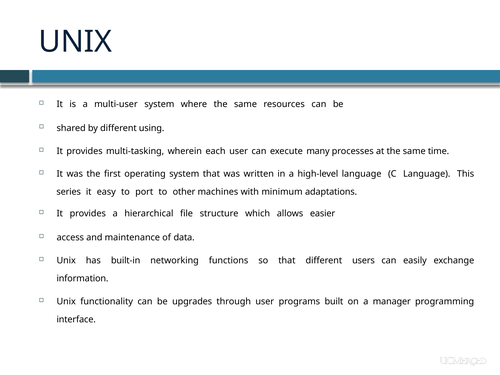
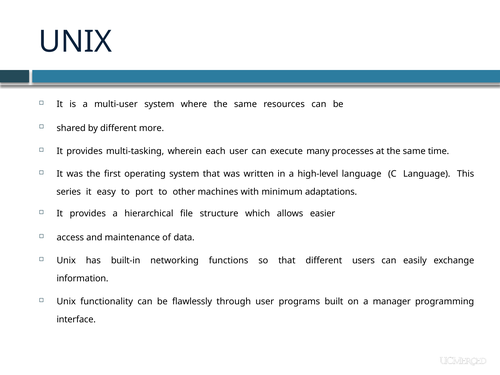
using: using -> more (152, 128)
upgrades: upgrades -> flawlessly (192, 302)
